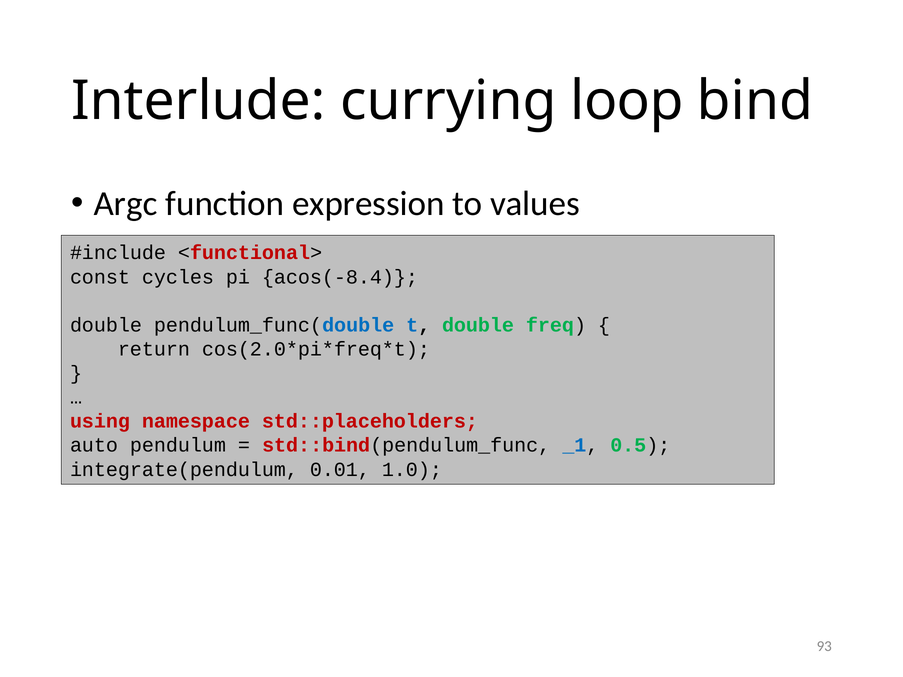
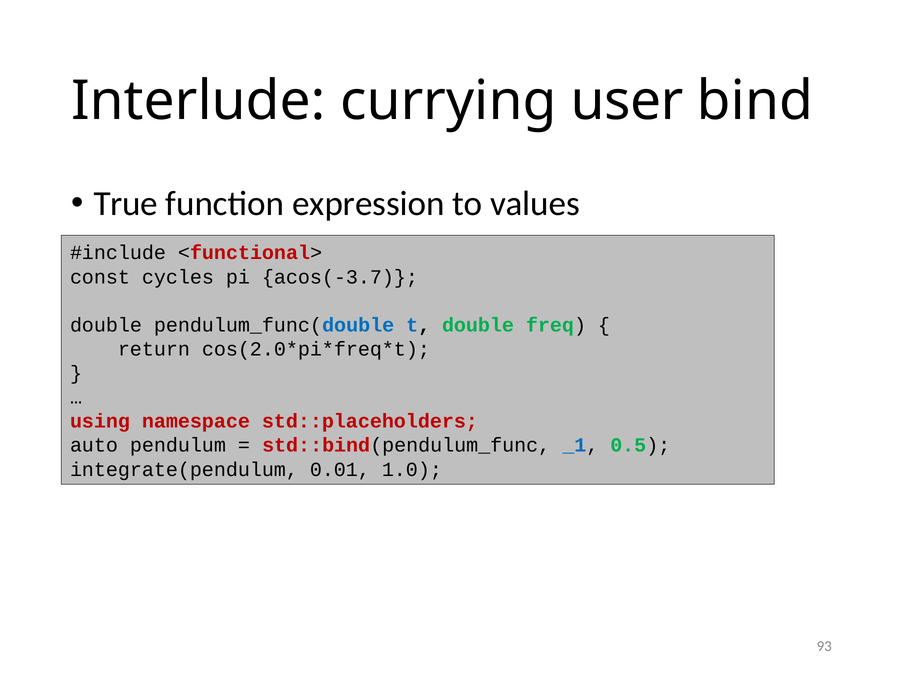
loop: loop -> user (627, 101)
Argc: Argc -> True (126, 204)
acos(-8.4: acos(-8.4 -> acos(-3.7 (340, 277)
